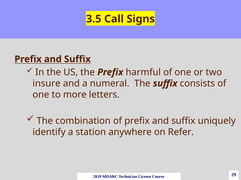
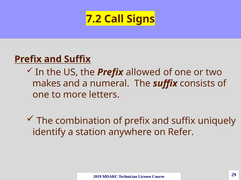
3.5: 3.5 -> 7.2 (94, 19)
harmful: harmful -> allowed (143, 72)
insure: insure -> makes (47, 84)
